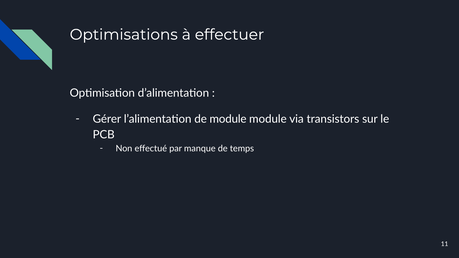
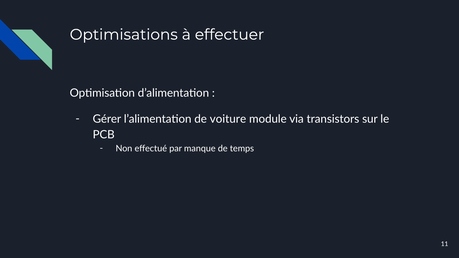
de module: module -> voiture (228, 119)
